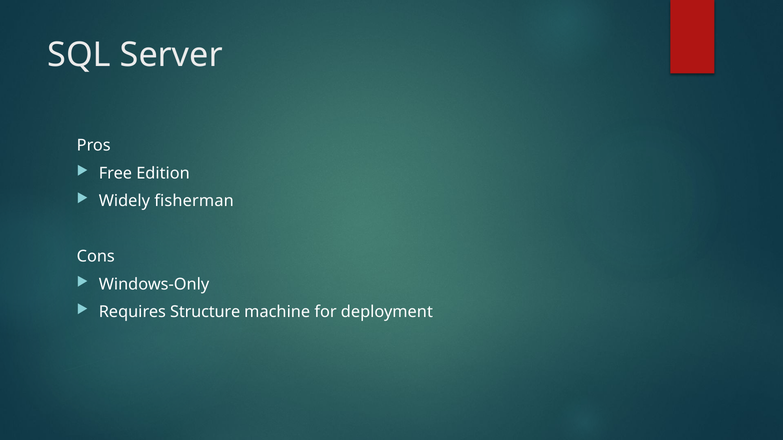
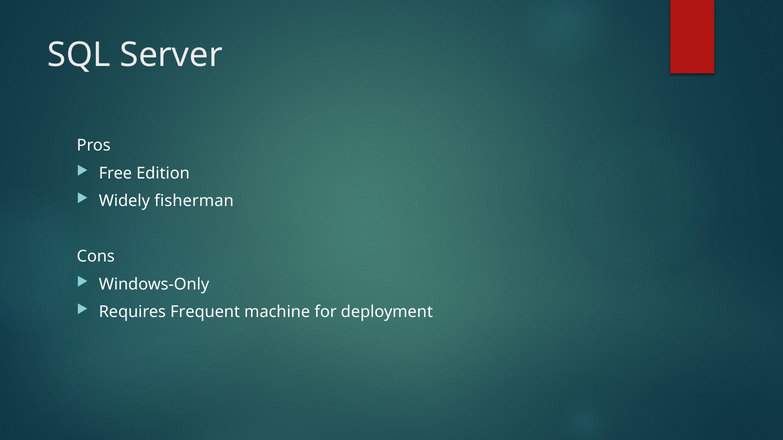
Structure: Structure -> Frequent (205, 312)
